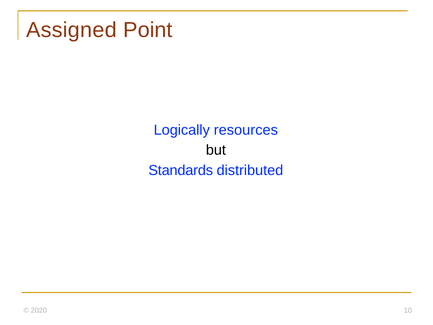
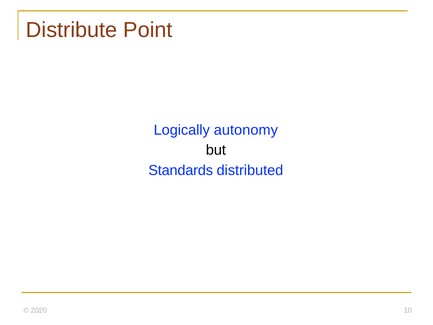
Assigned: Assigned -> Distribute (72, 30)
resources: resources -> autonomy (246, 130)
